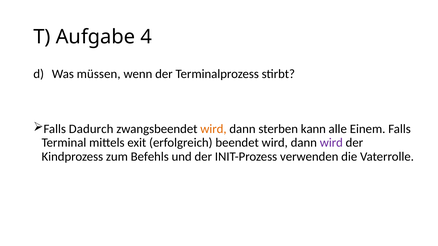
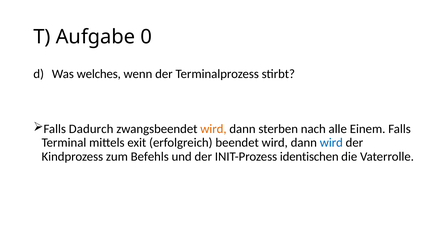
4: 4 -> 0 (146, 37)
müssen: müssen -> welches (99, 74)
kann: kann -> nach (313, 129)
wird colour: purple -> blue (331, 143)
verwenden: verwenden -> identischen (309, 157)
